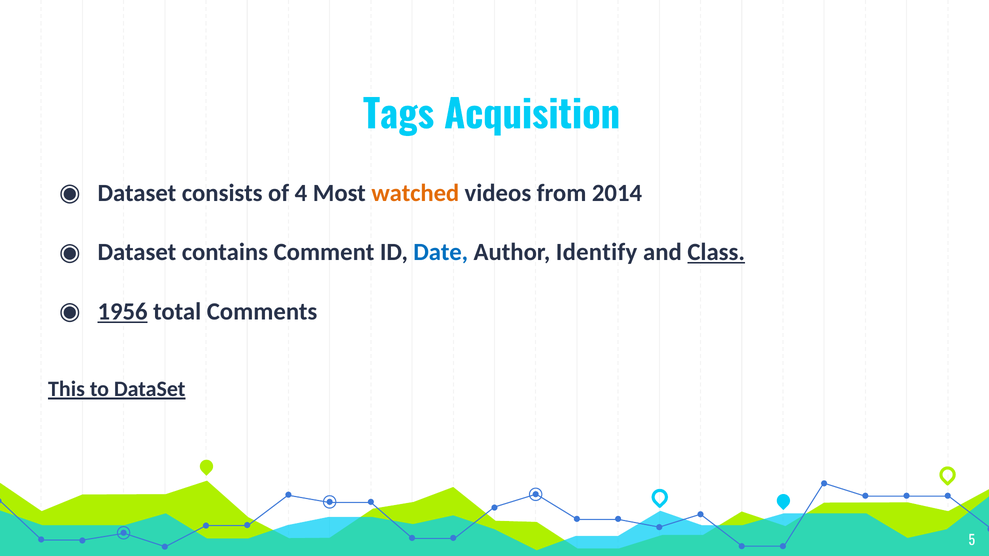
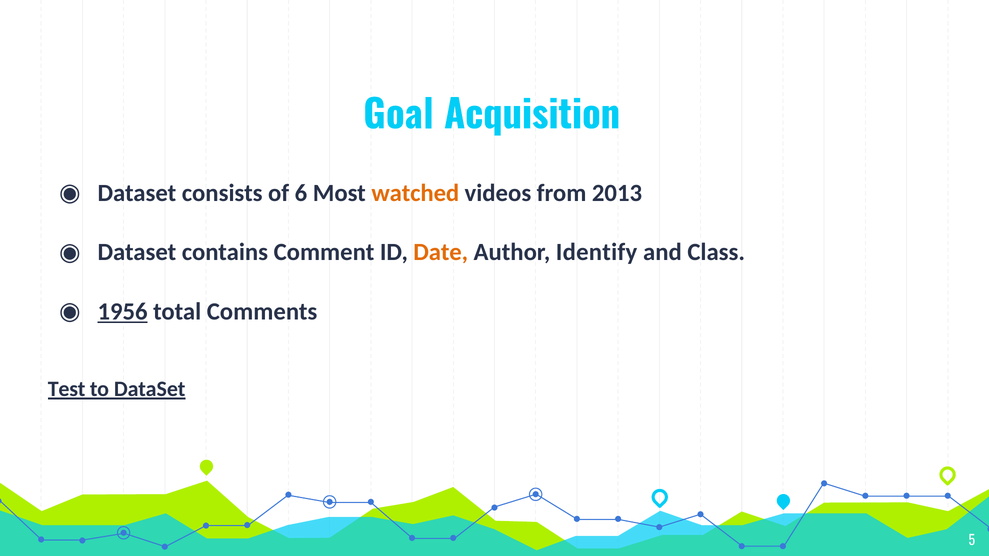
Tags: Tags -> Goal (398, 116)
4: 4 -> 6 (301, 193)
2014: 2014 -> 2013 (617, 193)
Date colour: blue -> orange (441, 252)
Class underline: present -> none (716, 252)
This: This -> Test (67, 389)
